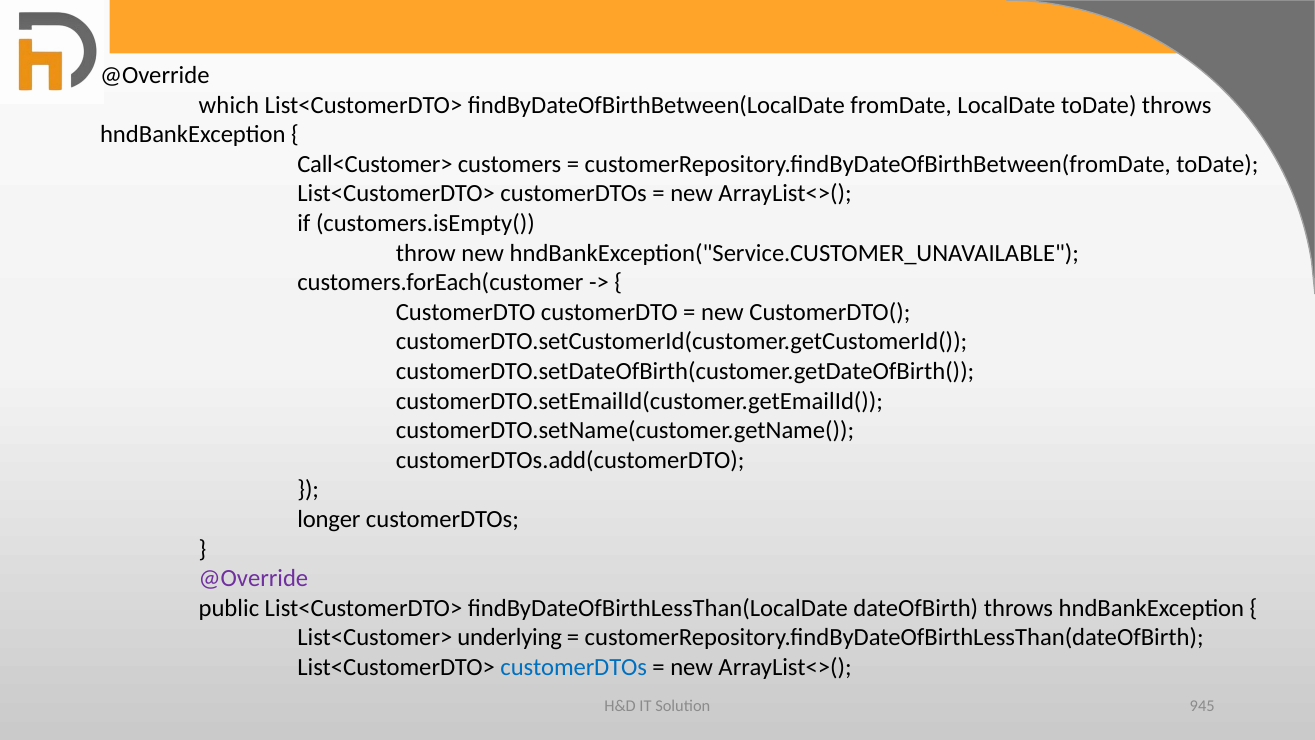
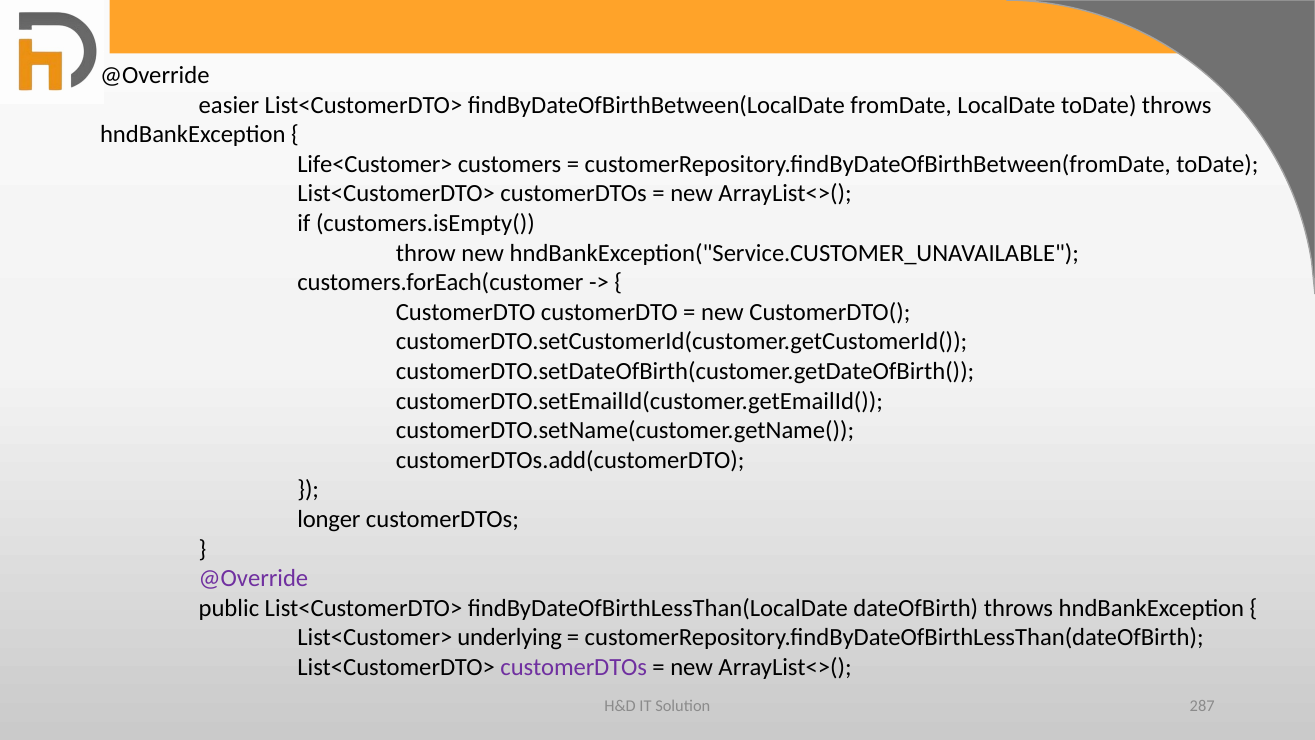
which: which -> easier (229, 105)
Call<Customer>: Call<Customer> -> Life<Customer> (375, 164)
customerDTOs colour: blue -> purple (574, 667)
945: 945 -> 287 (1202, 706)
